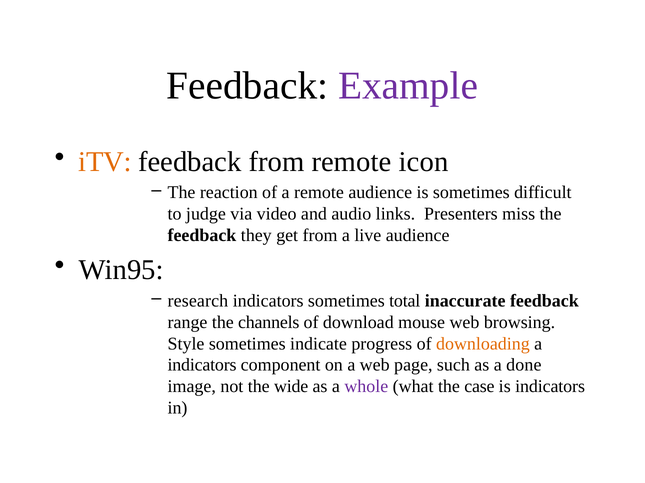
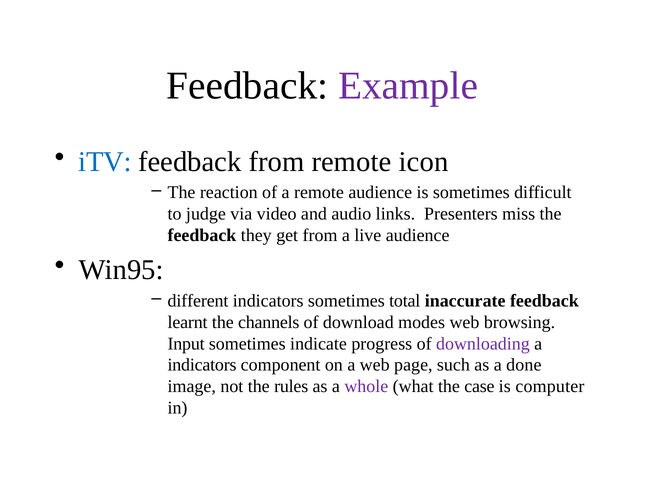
iTV colour: orange -> blue (105, 162)
research: research -> different (198, 301)
range: range -> learnt (188, 323)
mouse: mouse -> modes (422, 323)
Style: Style -> Input (186, 344)
downloading colour: orange -> purple (483, 344)
wide: wide -> rules (291, 387)
is indicators: indicators -> computer (550, 387)
